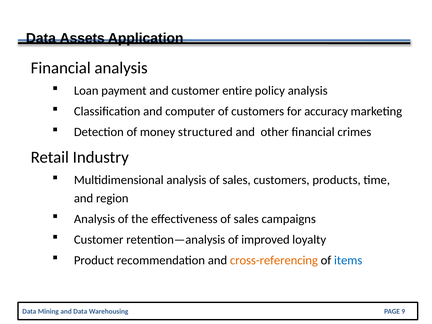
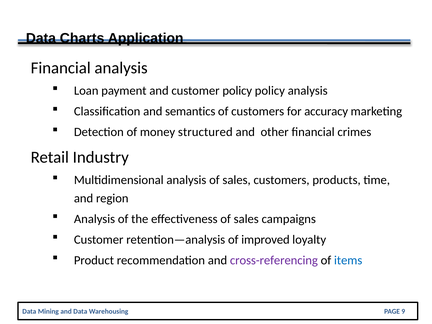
Assets: Assets -> Charts (82, 38)
customer entire: entire -> policy (237, 91)
computer: computer -> semantics (190, 111)
cross-referencing colour: orange -> purple (274, 260)
